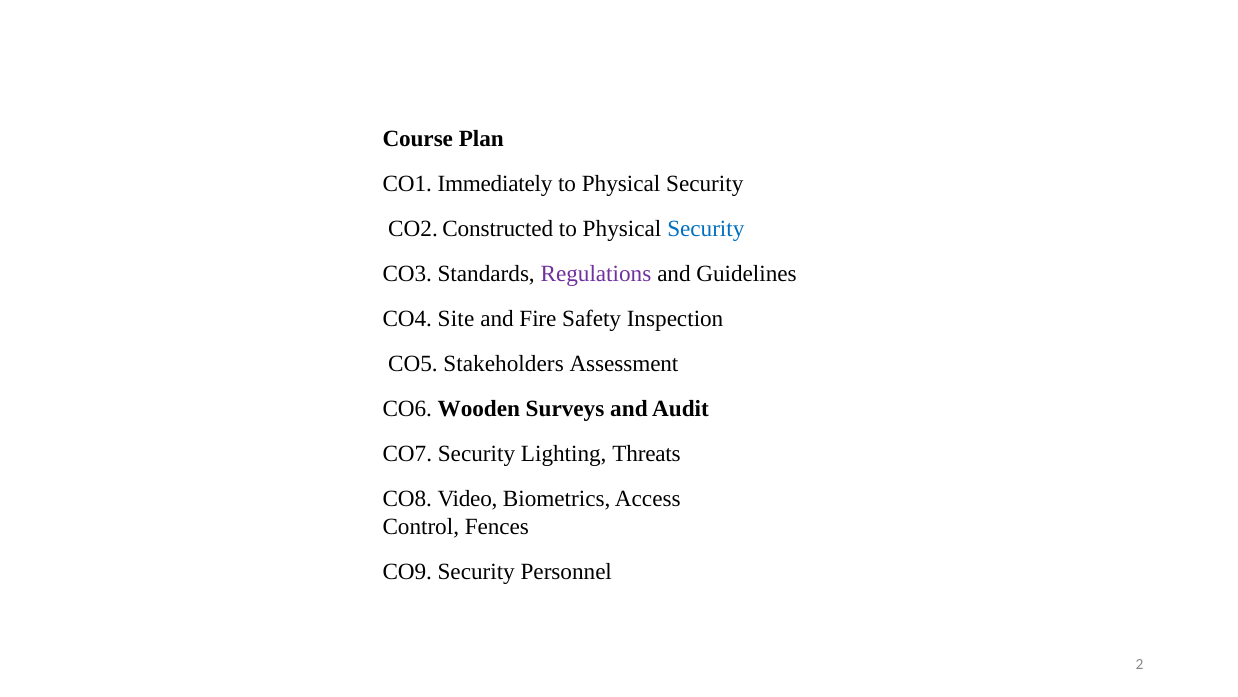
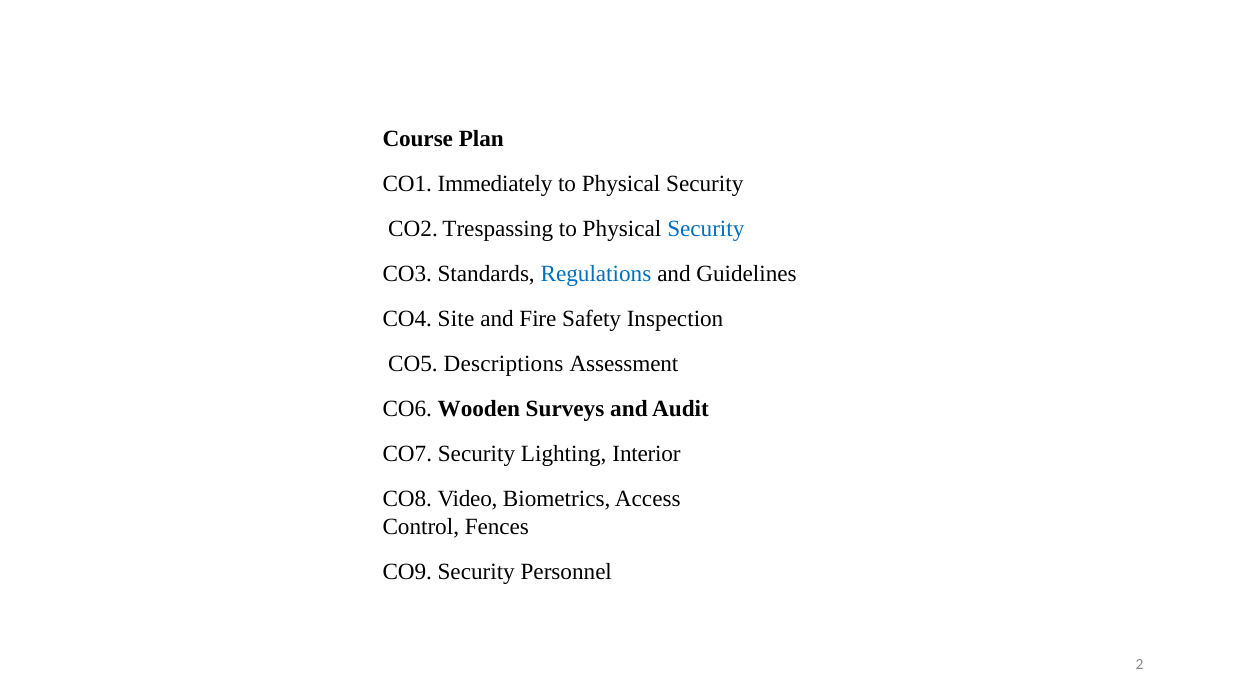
Constructed: Constructed -> Trespassing (498, 229)
Regulations colour: purple -> blue (596, 274)
Stakeholders: Stakeholders -> Descriptions (504, 364)
Threats: Threats -> Interior (647, 453)
